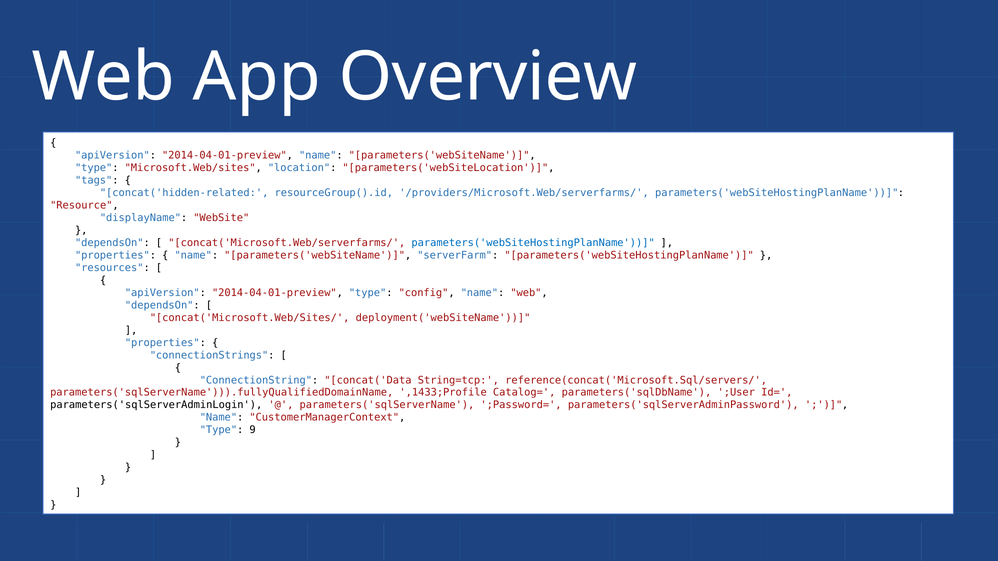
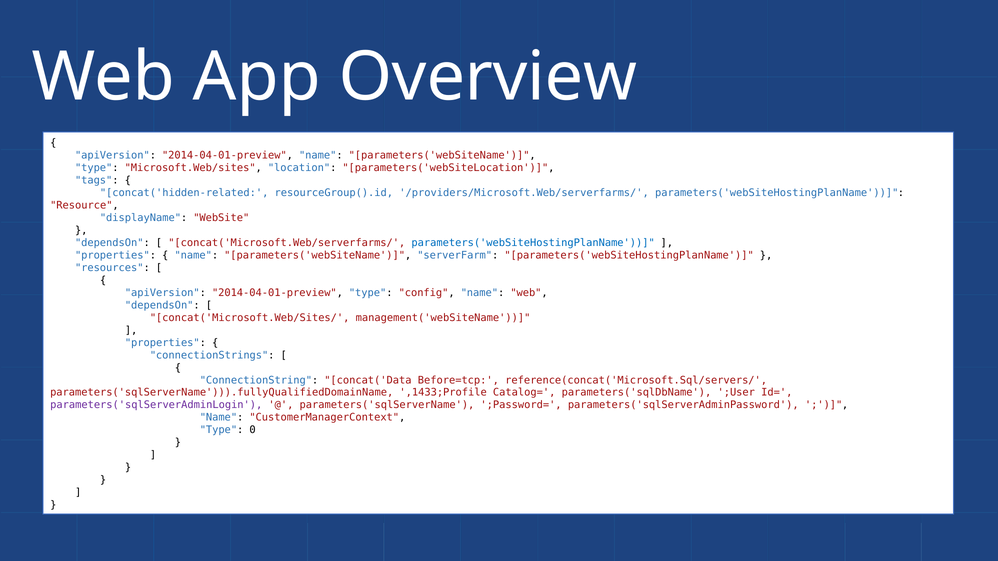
deployment('webSiteName: deployment('webSiteName -> management('webSiteName (443, 318)
String=tcp: String=tcp -> Before=tcp (458, 380)
parameters('sqlServerAdminLogin colour: black -> purple (156, 405)
9: 9 -> 0 (253, 430)
